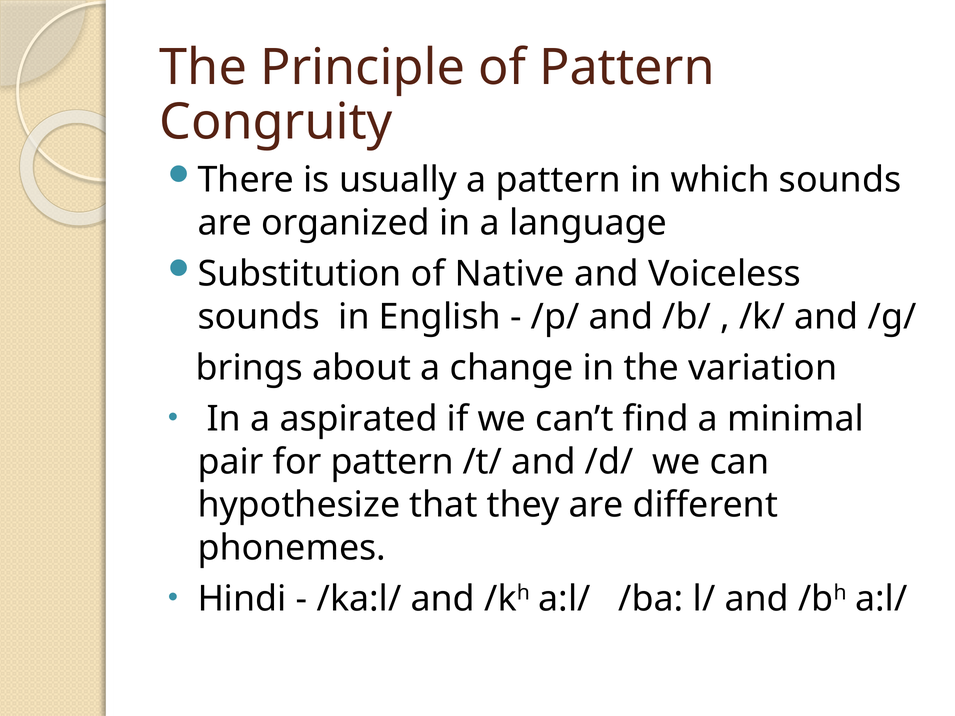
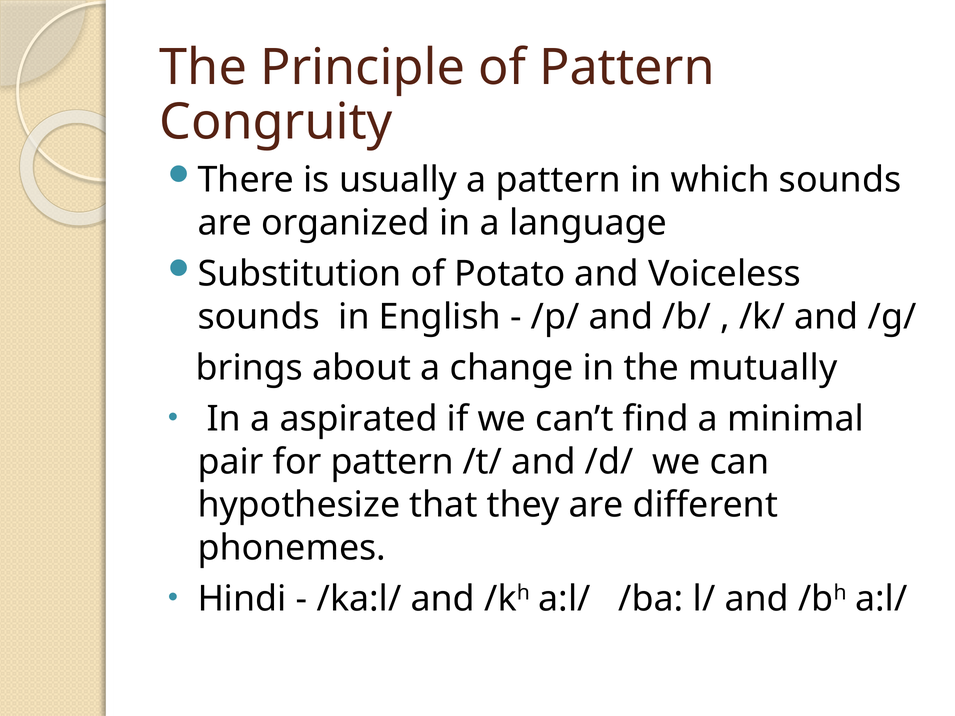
Native: Native -> Potato (510, 274)
variation: variation -> mutually (763, 368)
